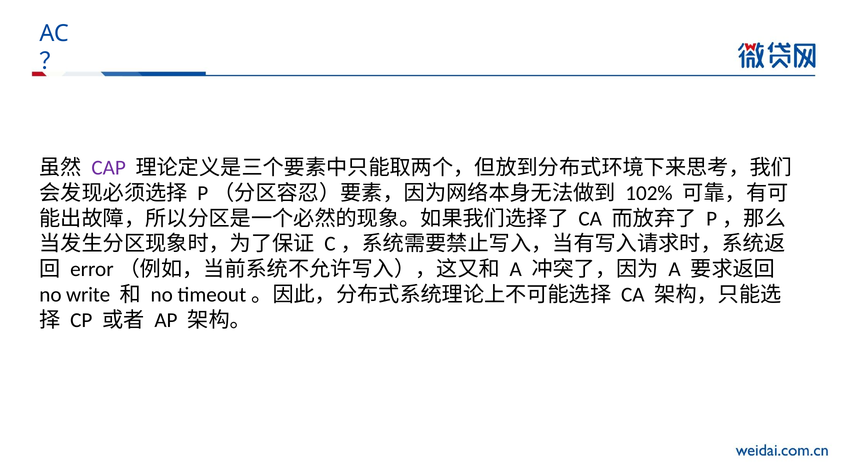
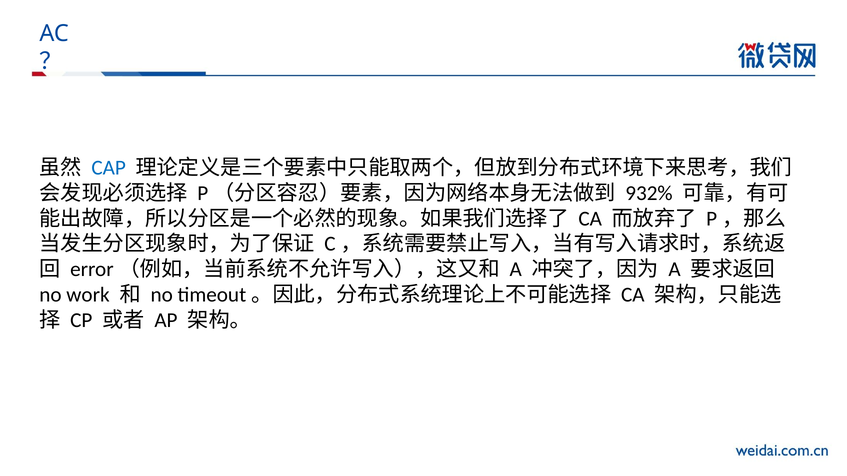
CAP colour: purple -> blue (109, 168)
102%: 102% -> 932% (649, 193)
write: write -> work (88, 295)
